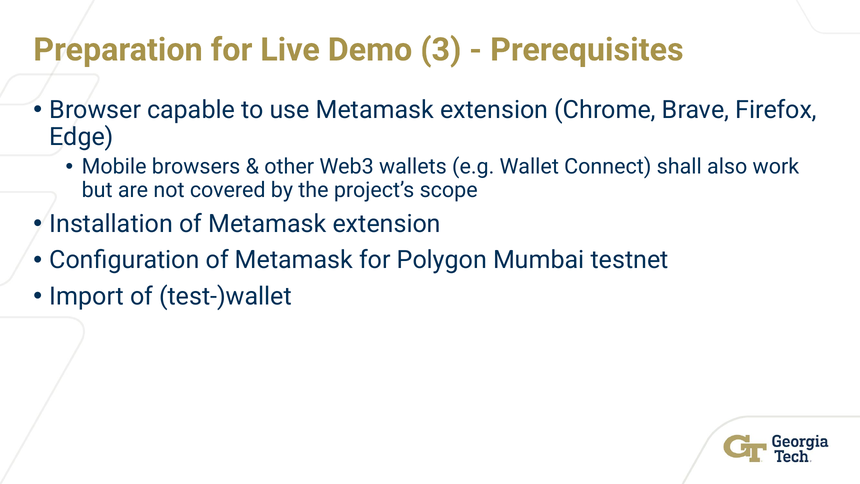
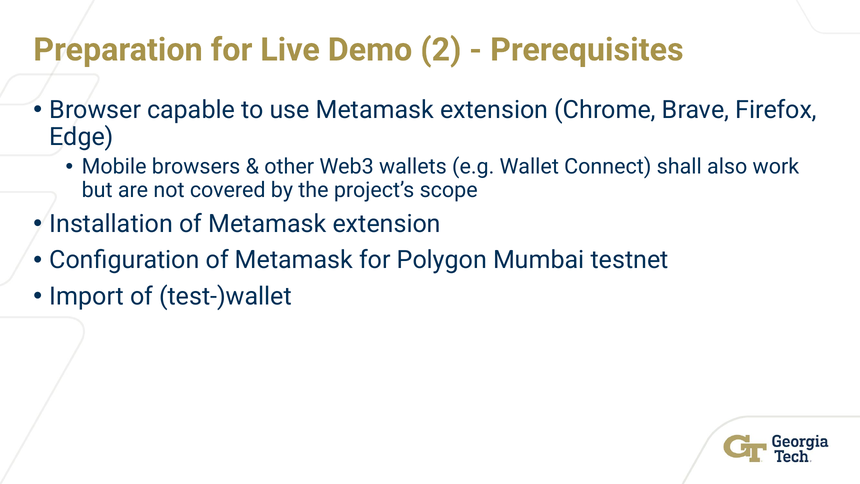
3: 3 -> 2 (441, 50)
